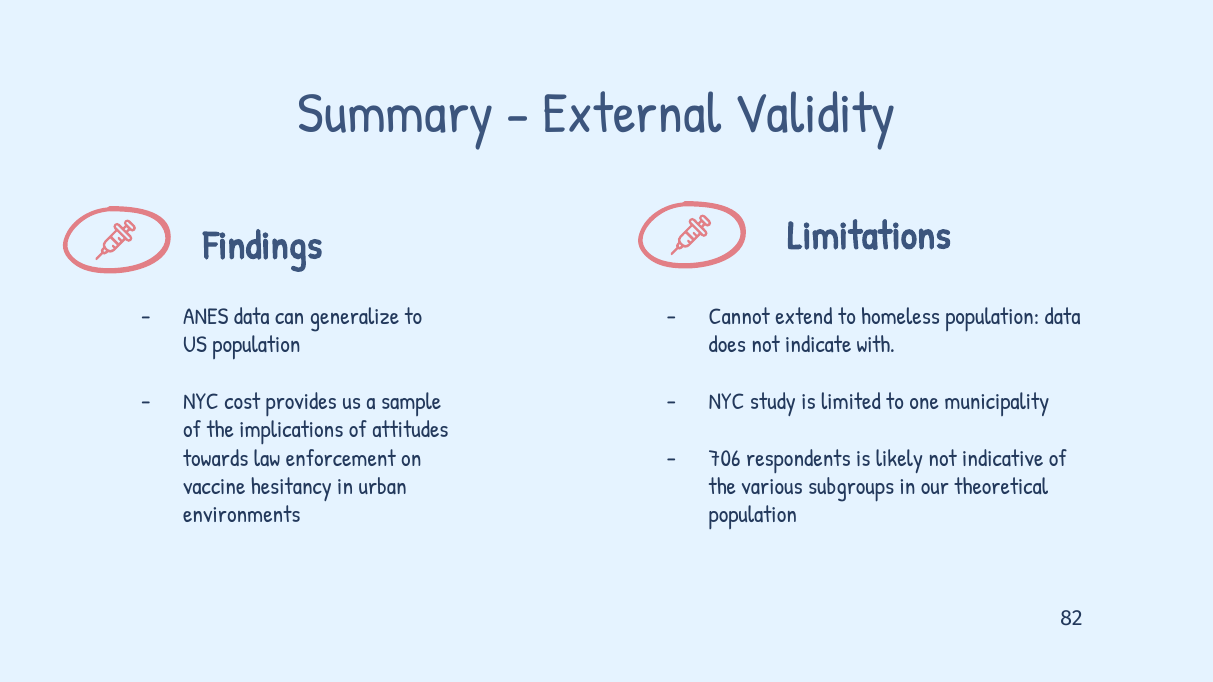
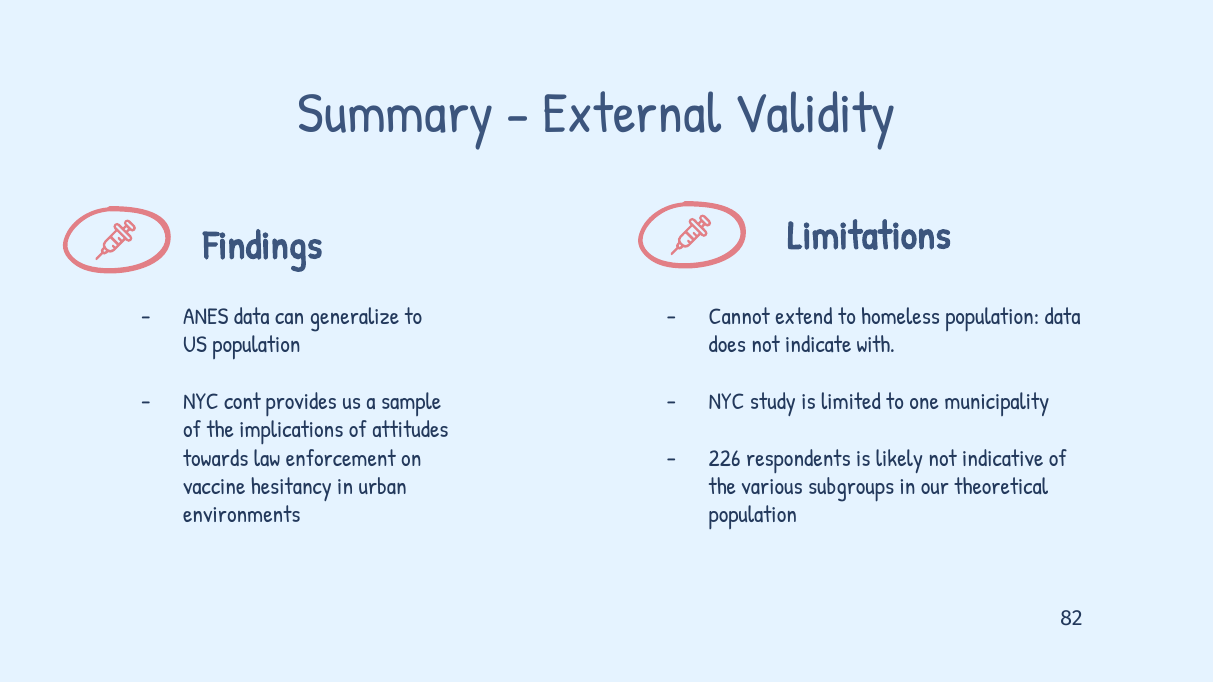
cost: cost -> cont (242, 402)
706: 706 -> 226 (725, 459)
